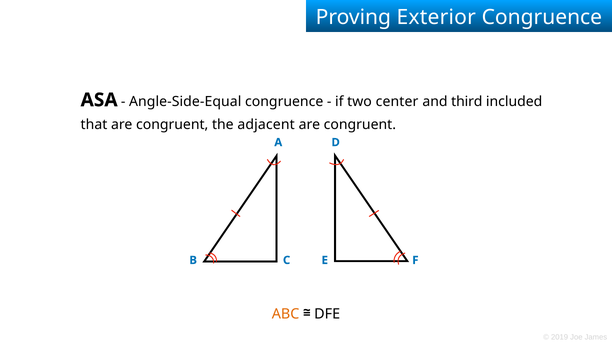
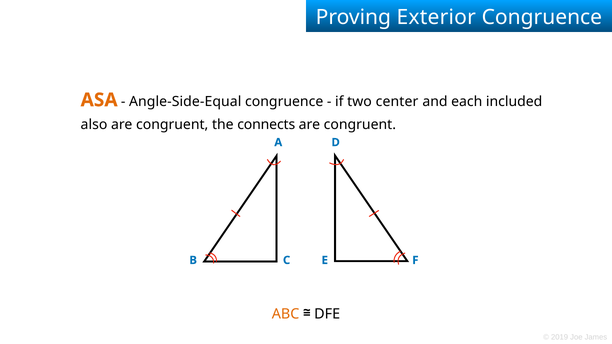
ASA colour: black -> orange (99, 100)
third: third -> each (467, 102)
that: that -> also (94, 125)
adjacent: adjacent -> connects (266, 125)
